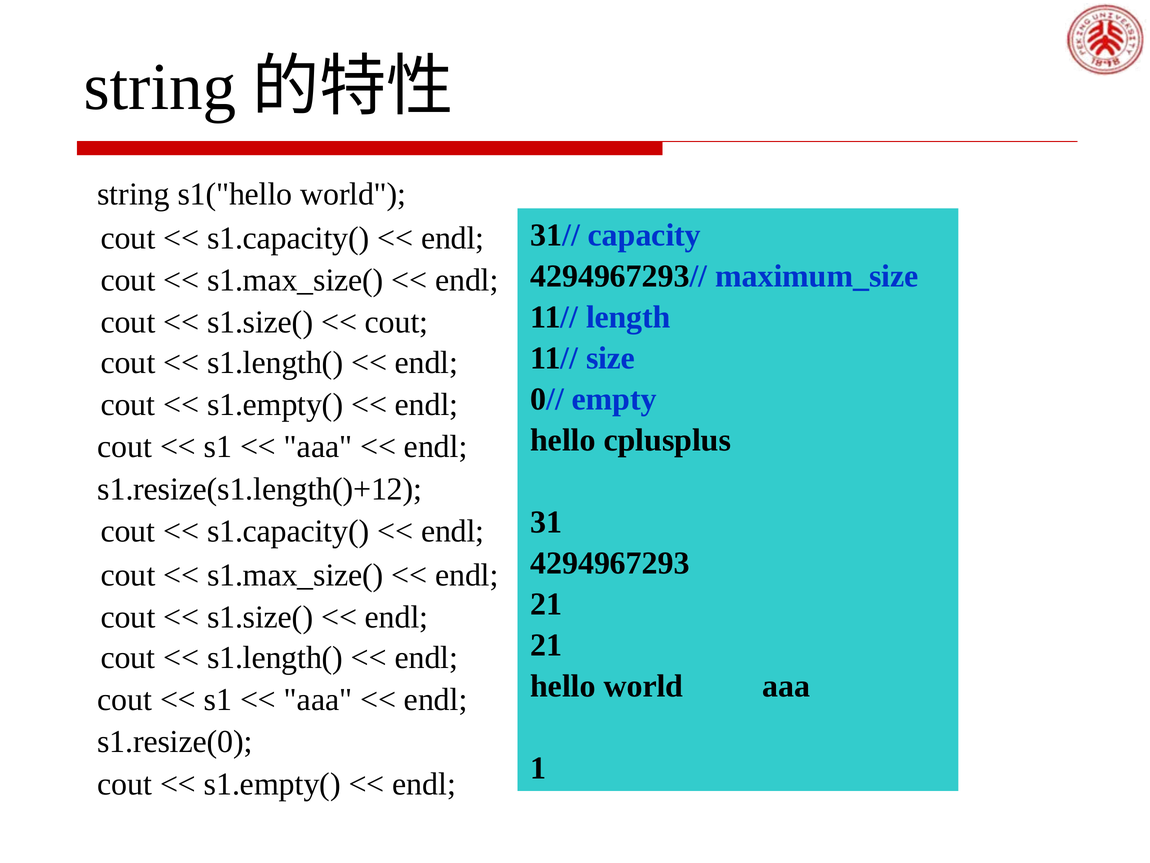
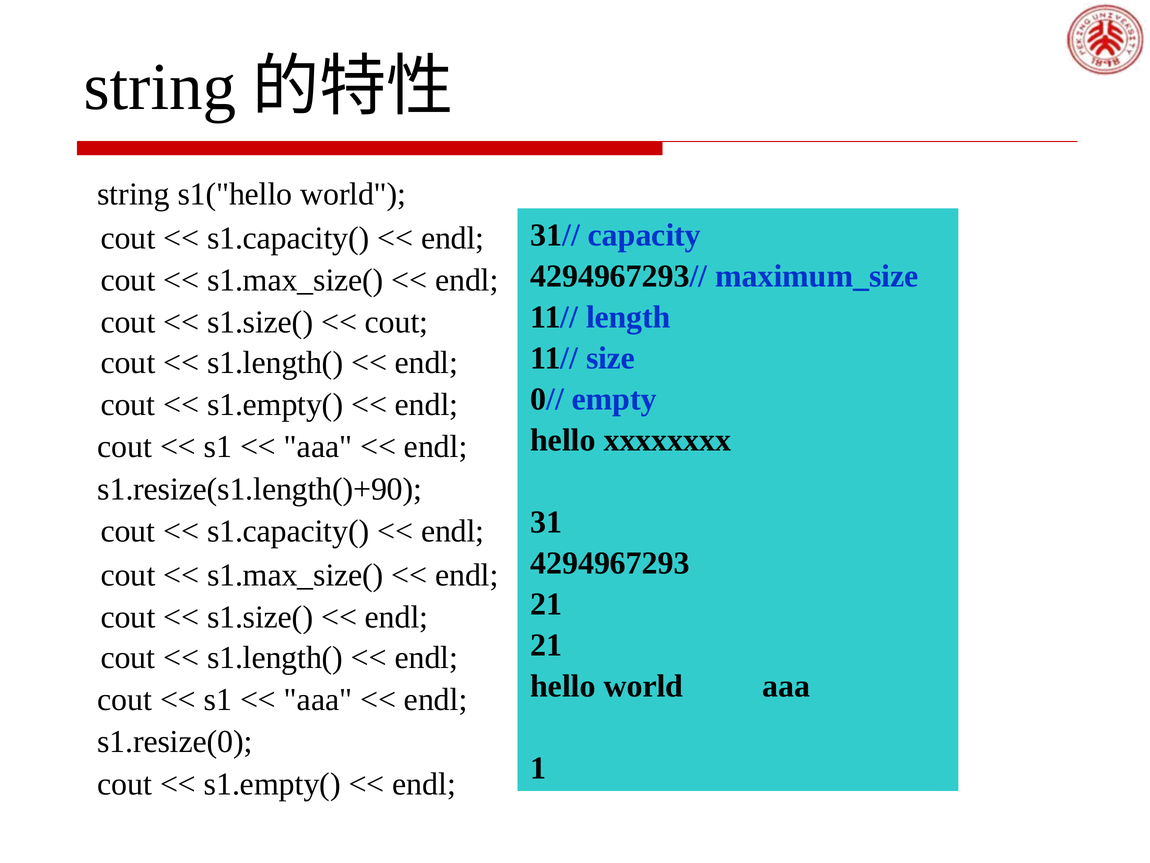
cplusplus: cplusplus -> xxxxxxxx (667, 440)
s1.resize(s1.length()+12: s1.resize(s1.length()+12 -> s1.resize(s1.length()+90 (260, 489)
